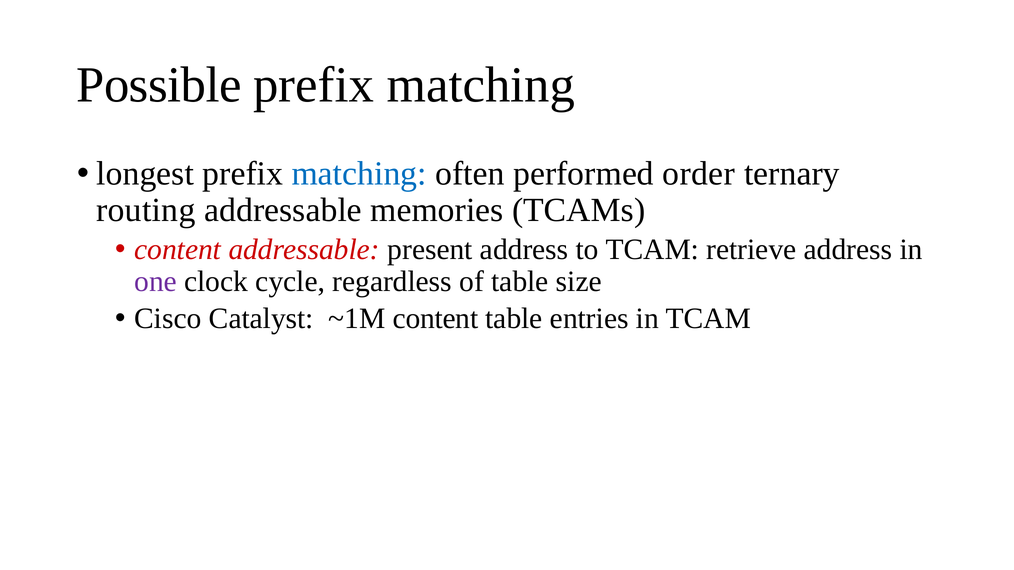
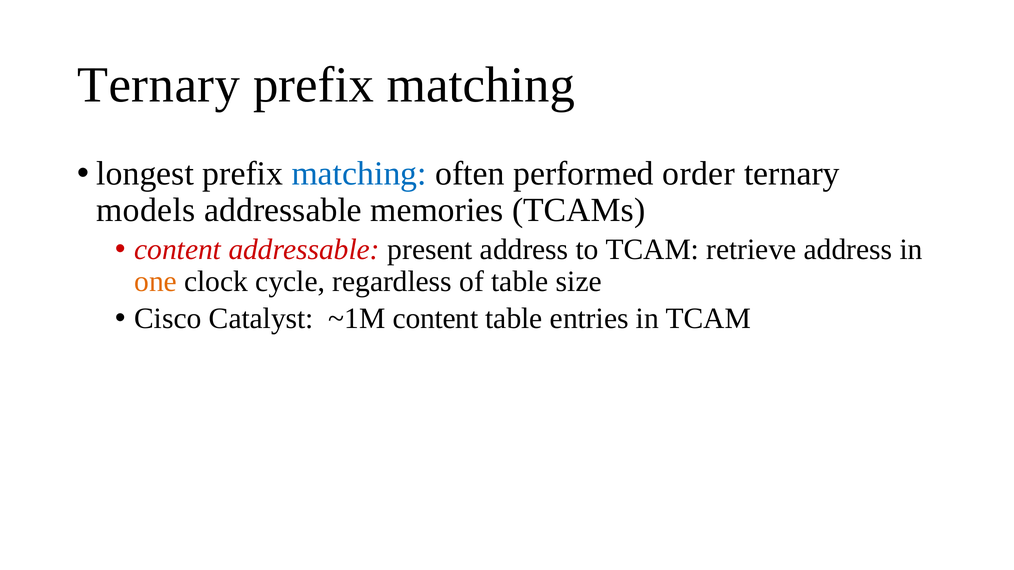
Possible: Possible -> Ternary (159, 85)
routing: routing -> models (146, 210)
one colour: purple -> orange (156, 282)
